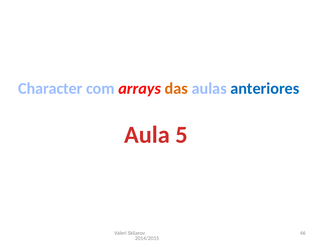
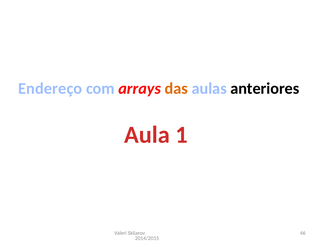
Character: Character -> Endereço (50, 88)
anteriores colour: blue -> black (265, 88)
5: 5 -> 1 (182, 135)
